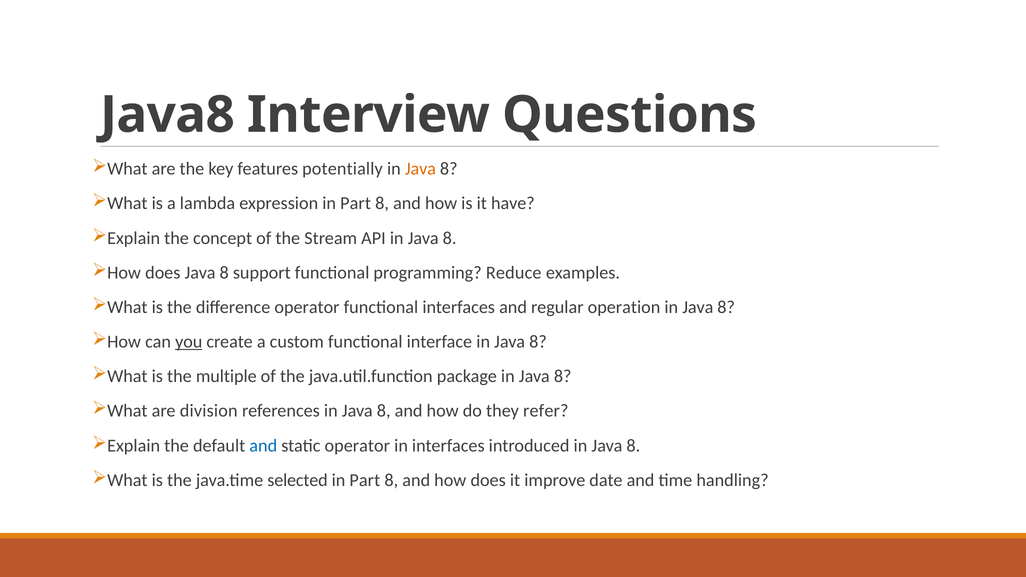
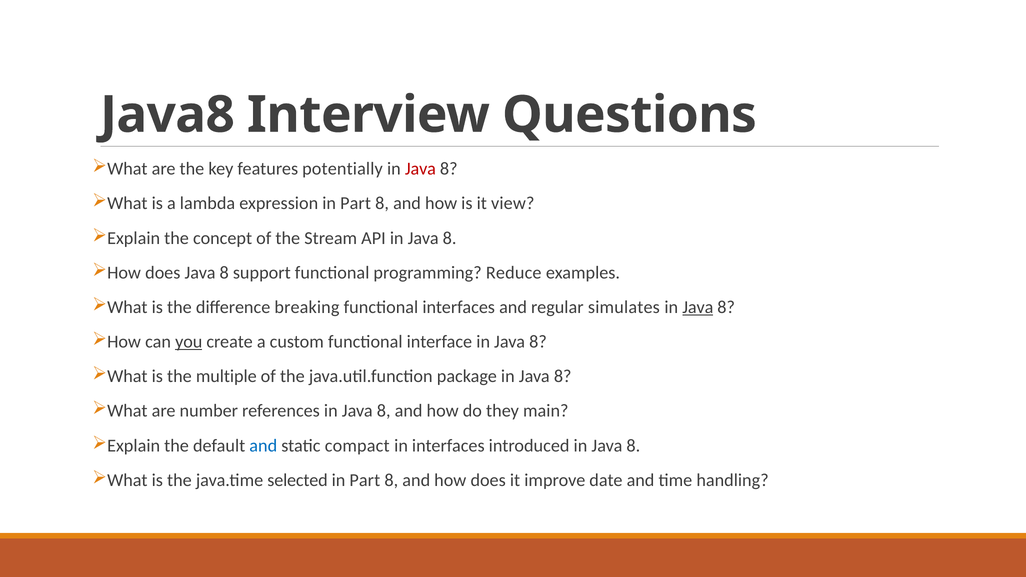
Java colour: orange -> red (420, 169)
have: have -> view (513, 203)
difference operator: operator -> breaking (307, 307)
operation: operation -> simulates (624, 307)
Java underline: none -> present (698, 307)
division: division -> number (209, 411)
refer: refer -> main (546, 411)
static operator: operator -> compact (357, 446)
